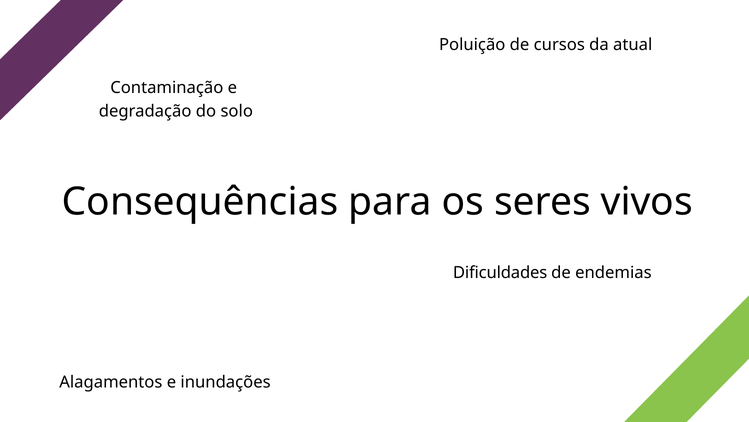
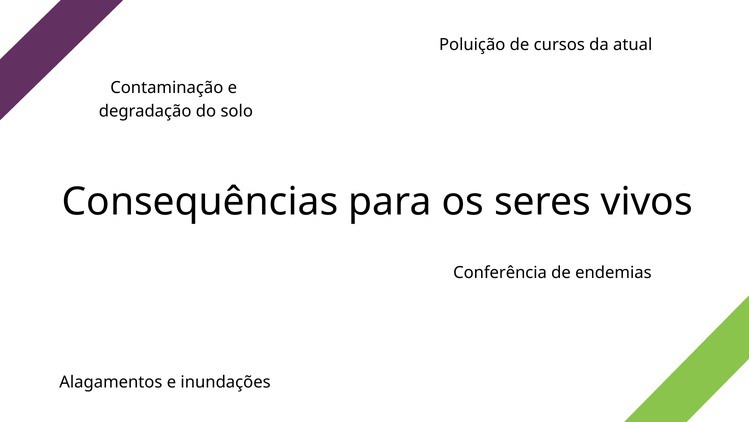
Dificuldades: Dificuldades -> Conferência (500, 272)
